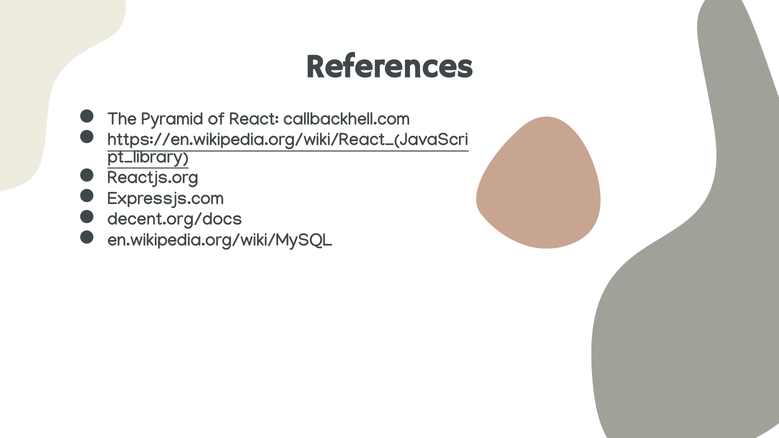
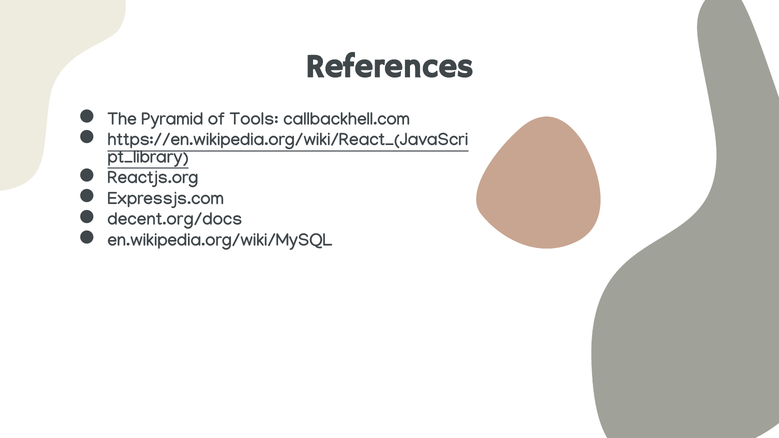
React: React -> Tools (254, 119)
